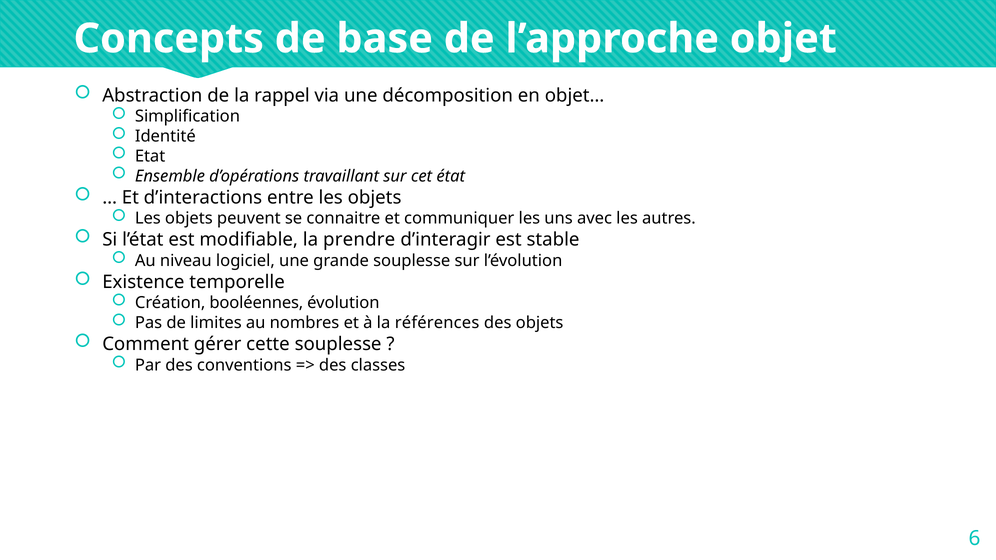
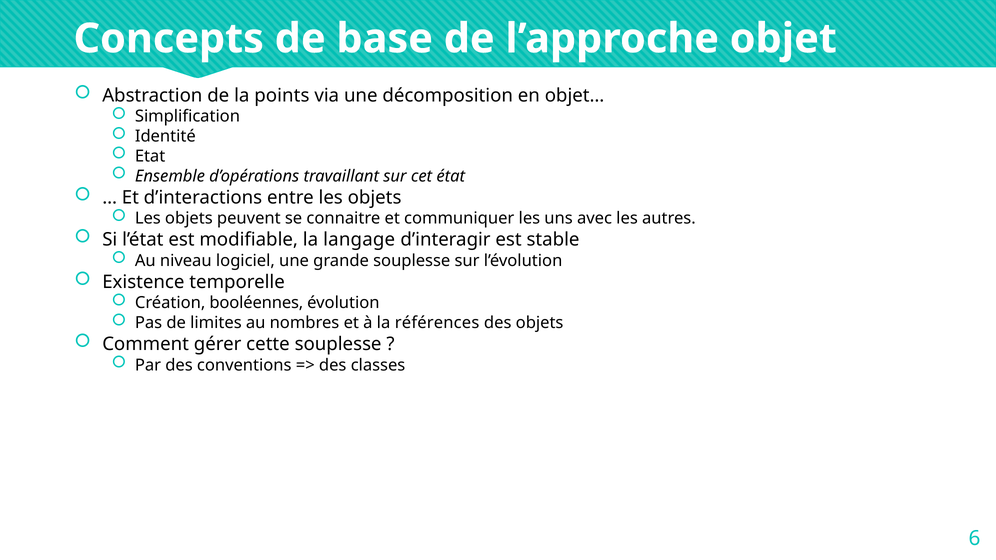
rappel: rappel -> points (282, 95)
prendre: prendre -> langage (359, 240)
